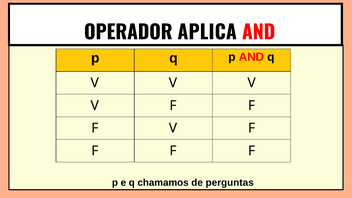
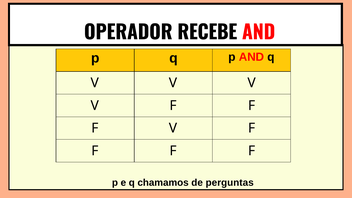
APLICA: APLICA -> RECEBE (207, 33)
